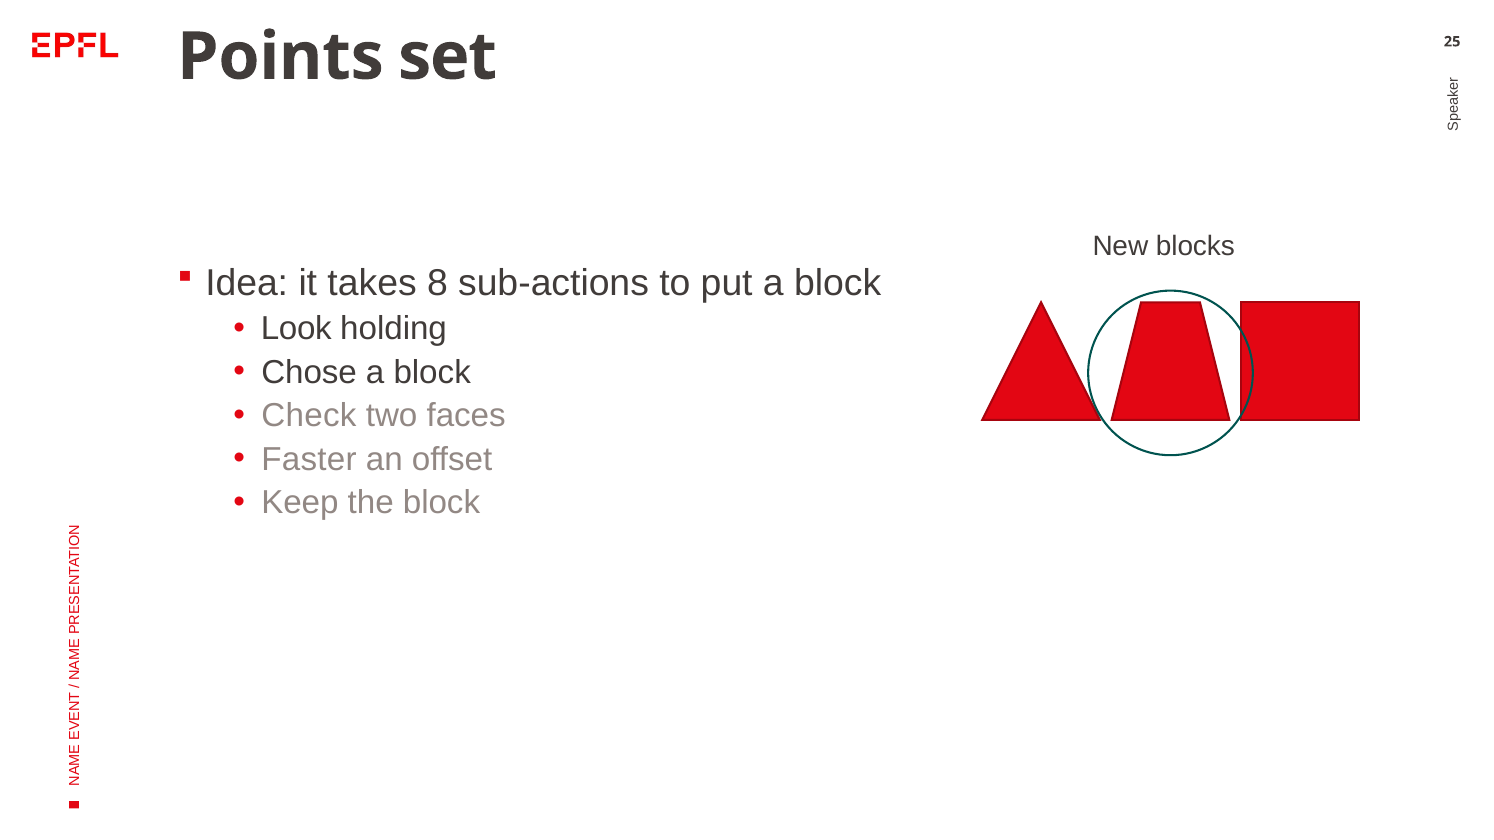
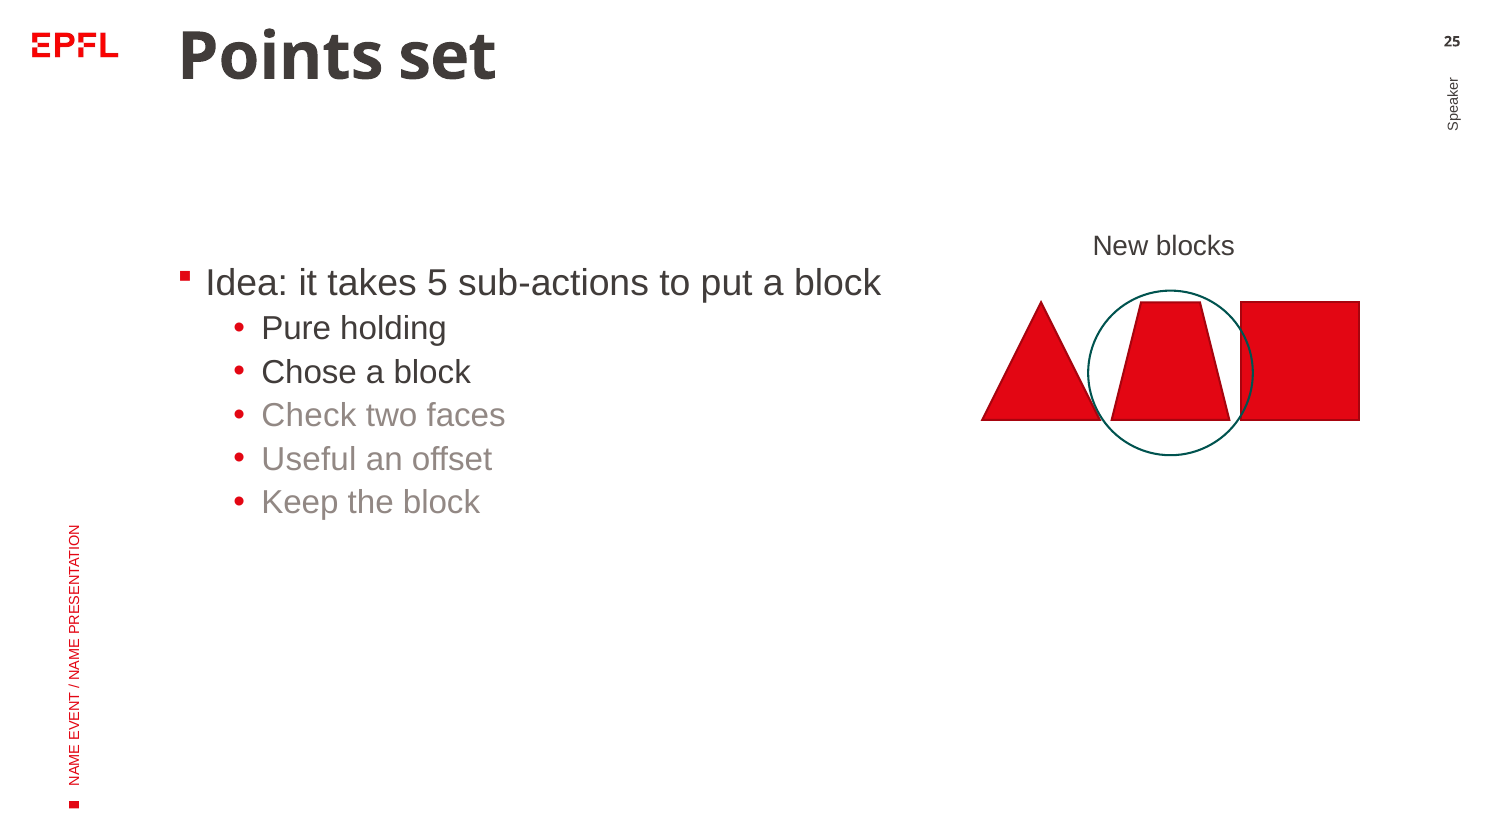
8: 8 -> 5 (437, 283)
Look: Look -> Pure (296, 329)
Faster: Faster -> Useful (309, 460)
